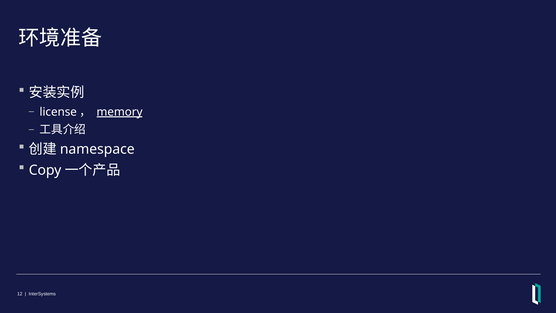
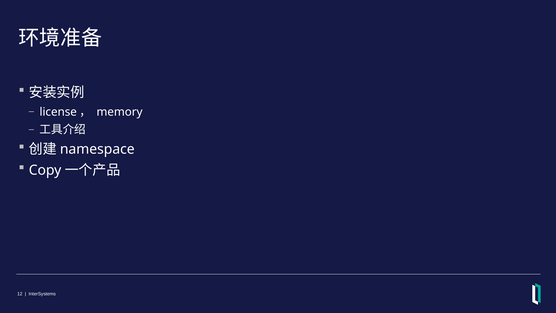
memory underline: present -> none (120, 112)
